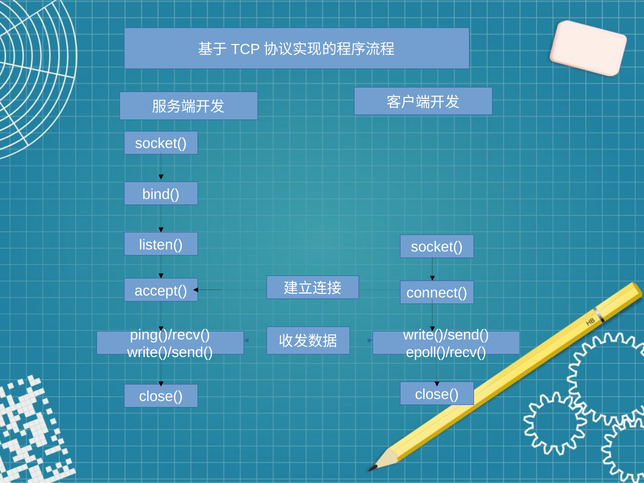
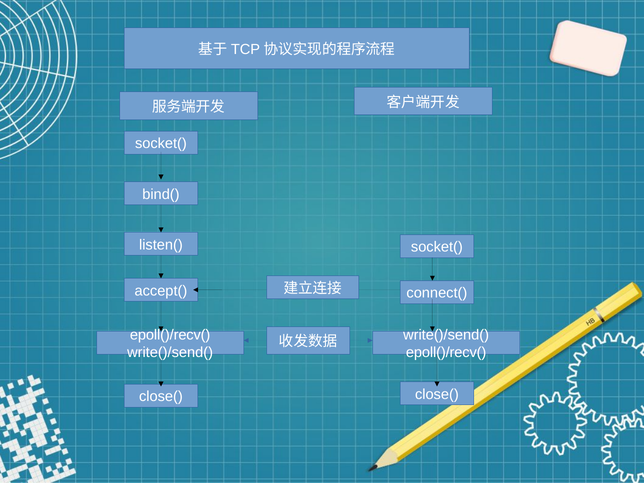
ping()/recv(: ping()/recv( -> epoll()/recv( (170, 335)
